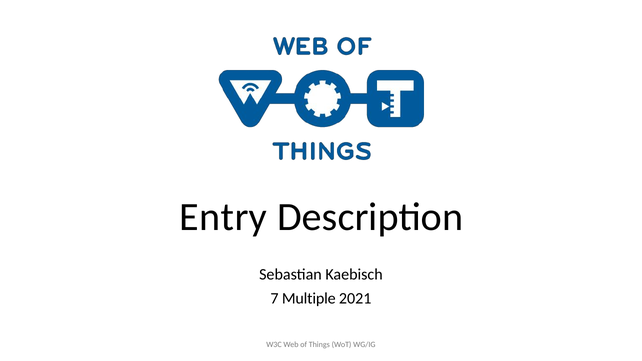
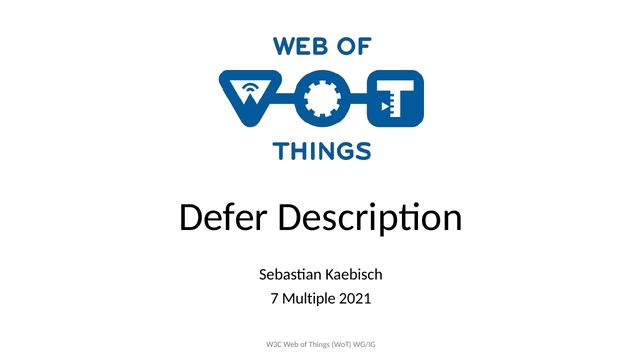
Entry: Entry -> Defer (223, 217)
